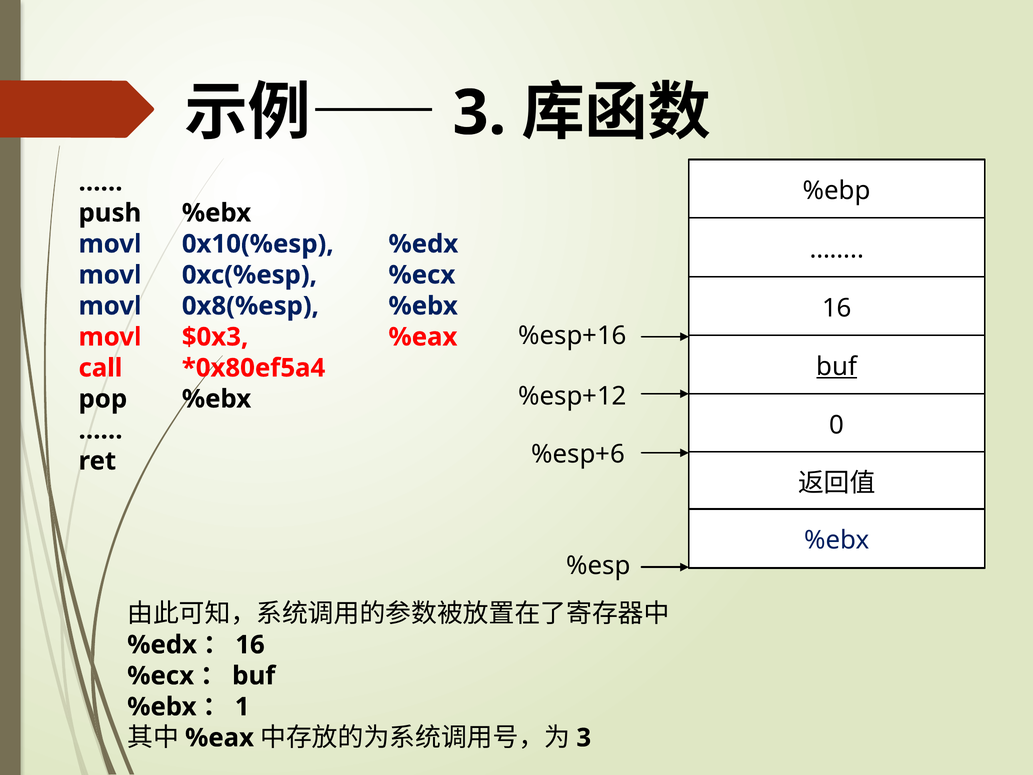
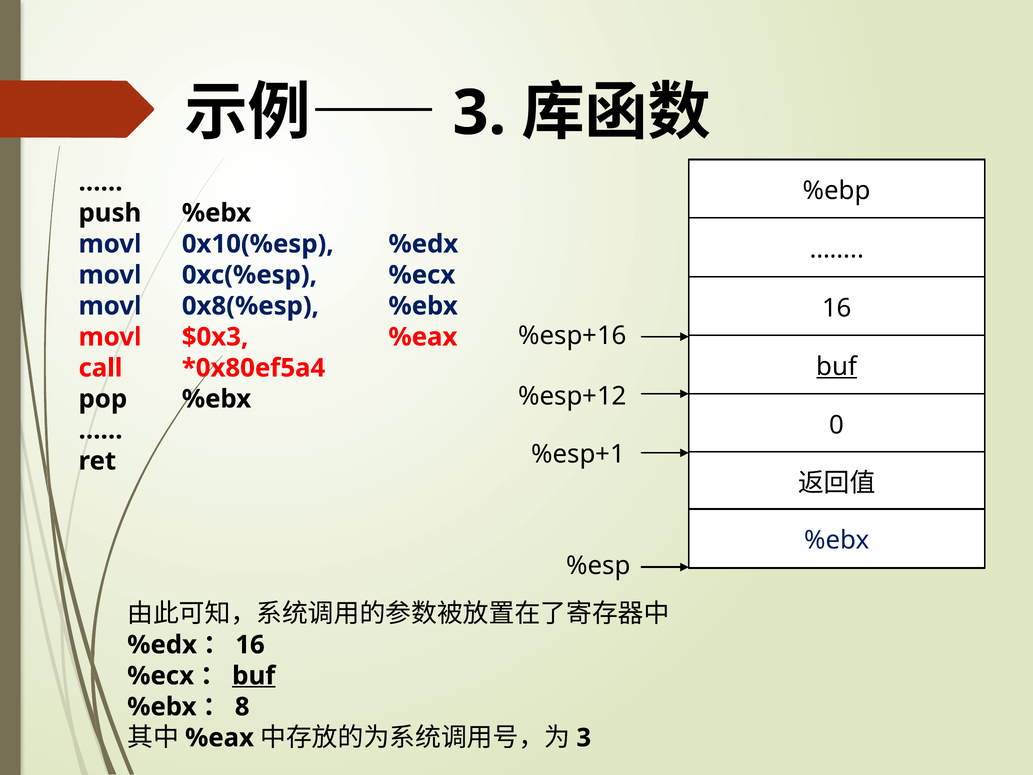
%esp+6: %esp+6 -> %esp+1 (578, 454)
buf underline: none -> present (254, 676)
1: 1 -> 8 (242, 707)
